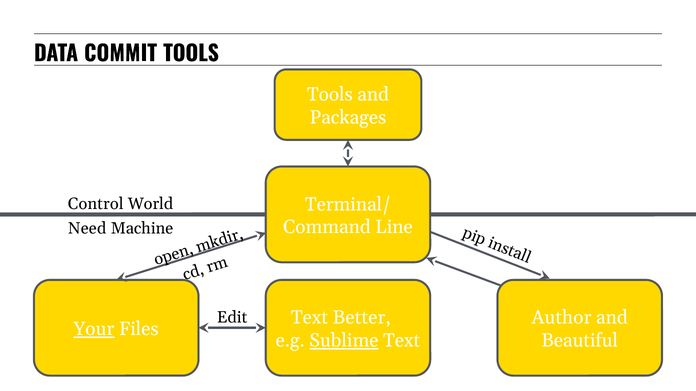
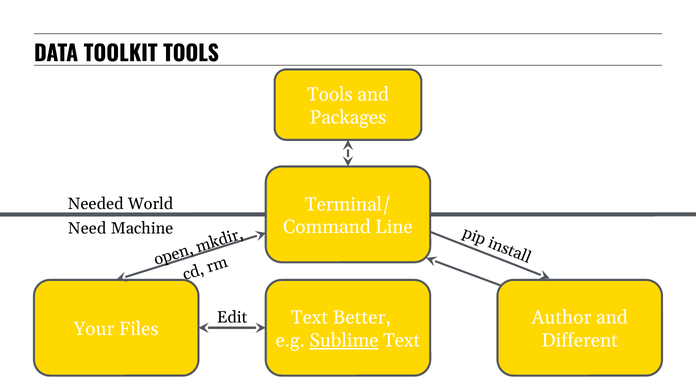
COMMIT: COMMIT -> TOOLKIT (121, 54)
Control: Control -> Needed (96, 204)
Your underline: present -> none (94, 329)
Beautiful: Beautiful -> Different (580, 340)
